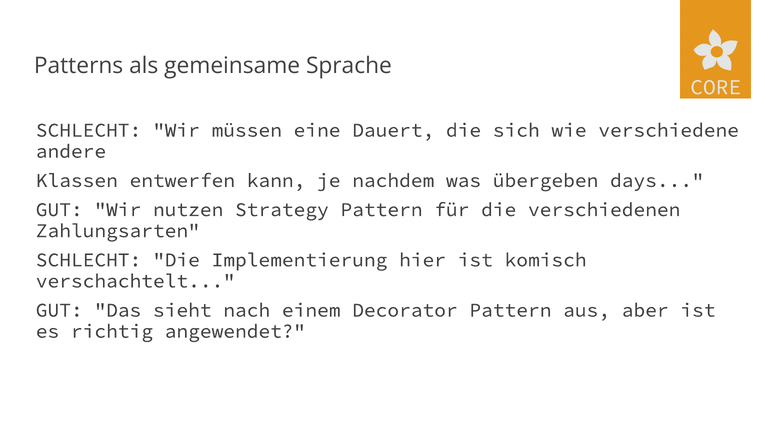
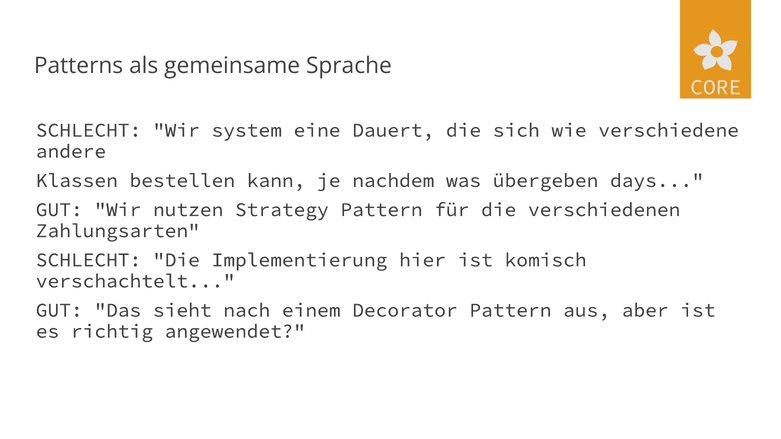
müssen: müssen -> system (247, 130)
entwerfen: entwerfen -> bestellen (182, 181)
